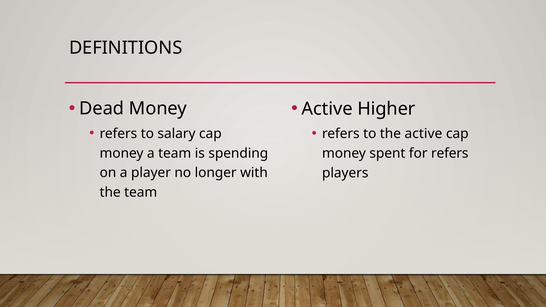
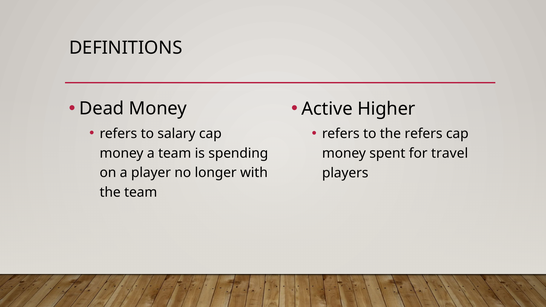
the active: active -> refers (423, 134)
for refers: refers -> travel (450, 154)
